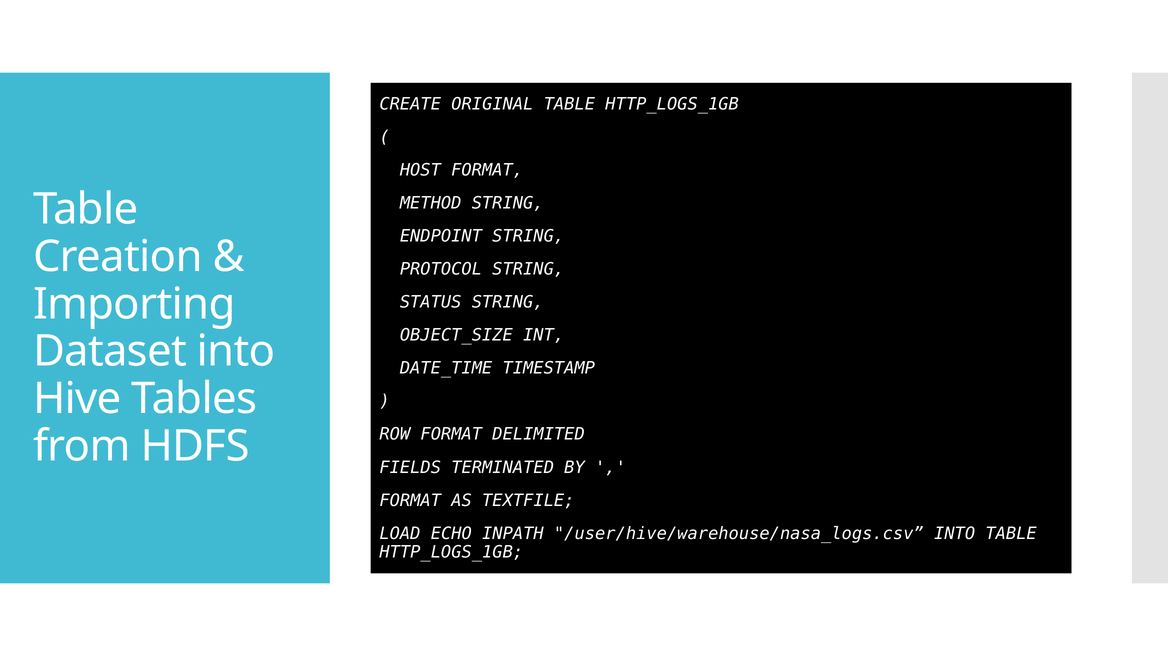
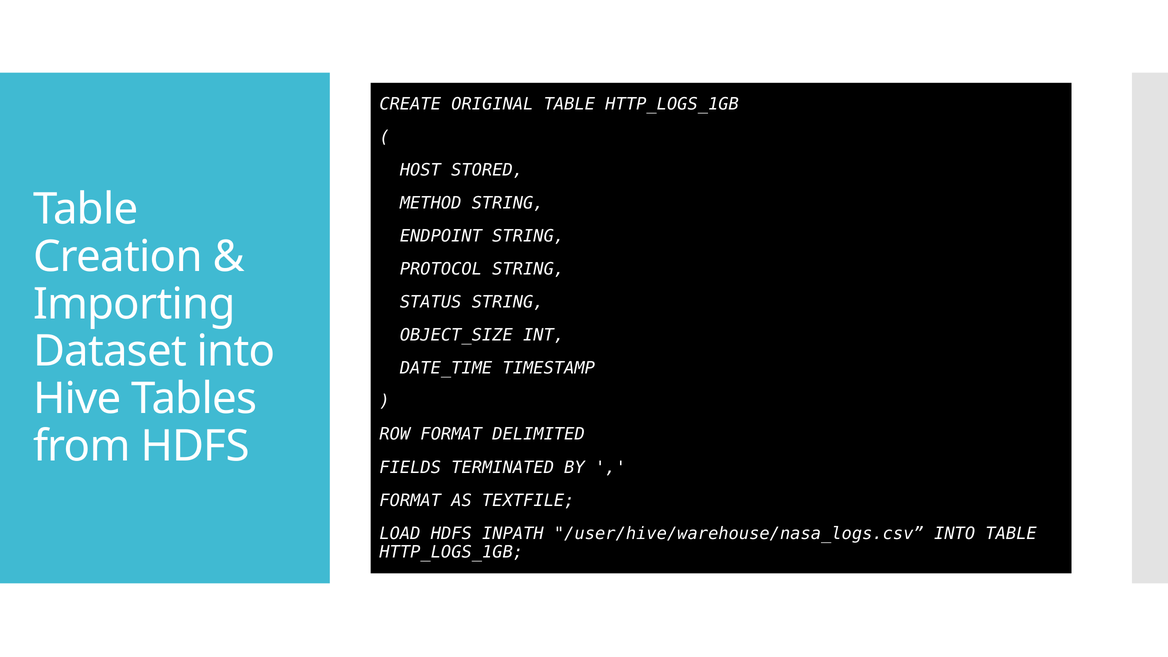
HOST FORMAT: FORMAT -> STORED (487, 170)
LOAD ECHO: ECHO -> HDFS (451, 533)
